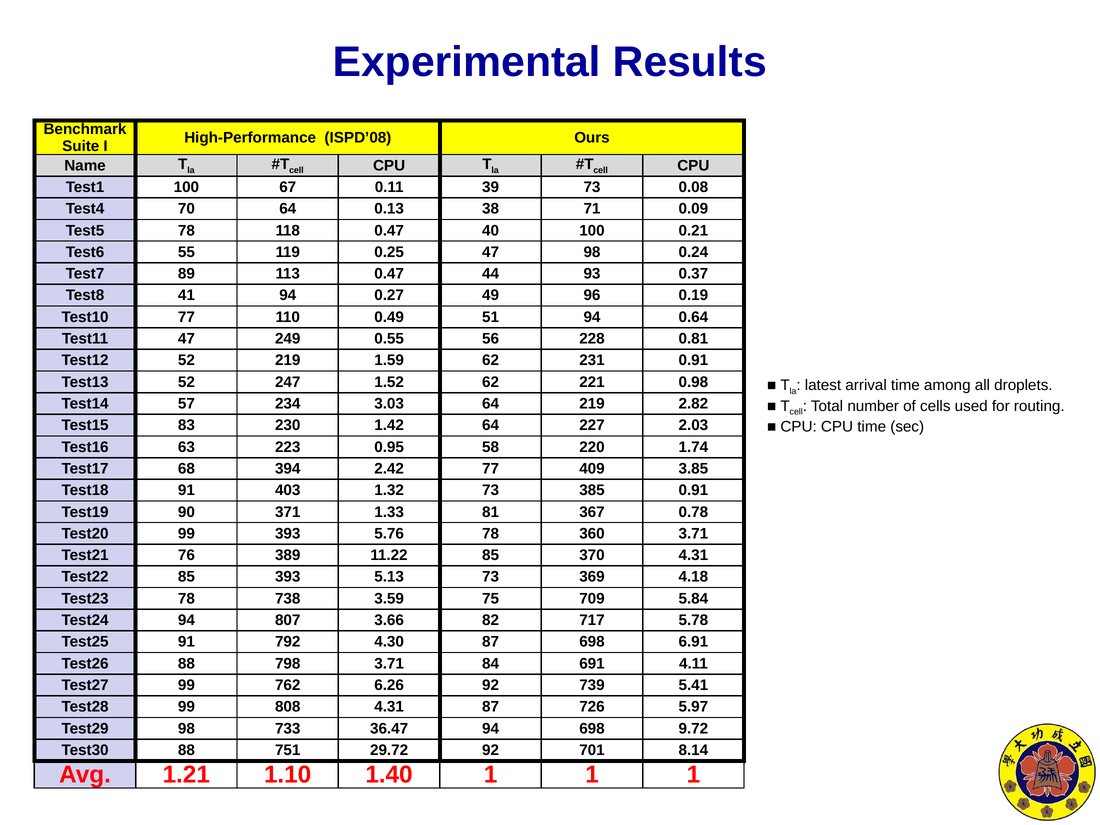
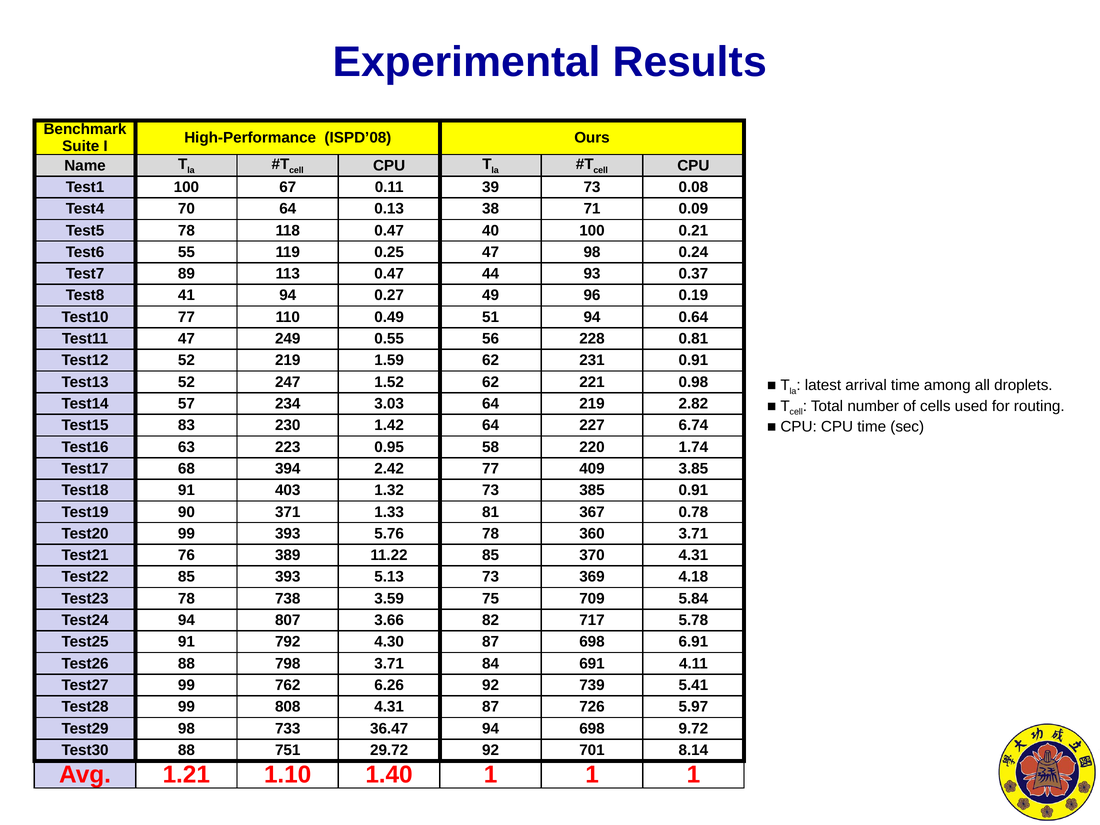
2.03: 2.03 -> 6.74 (693, 425)
